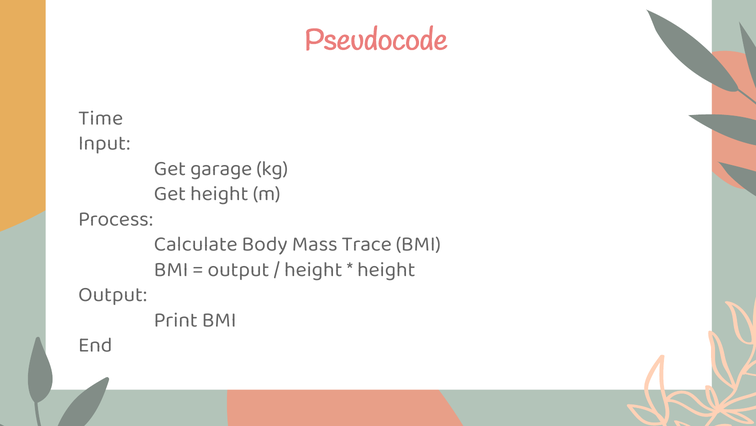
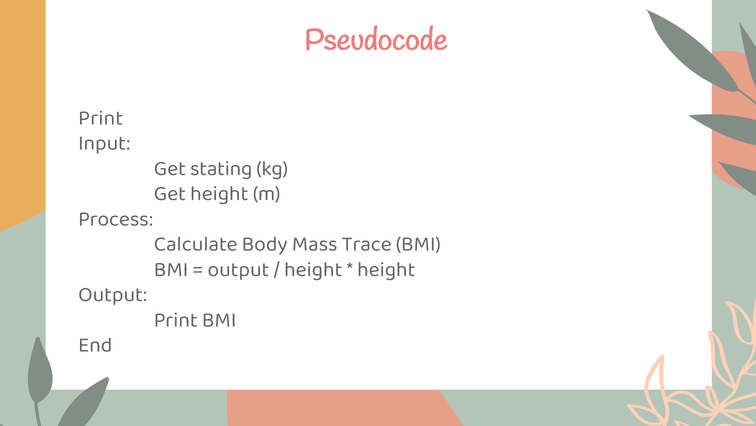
Time: Time -> Print (101, 117)
garage: garage -> stating (221, 168)
